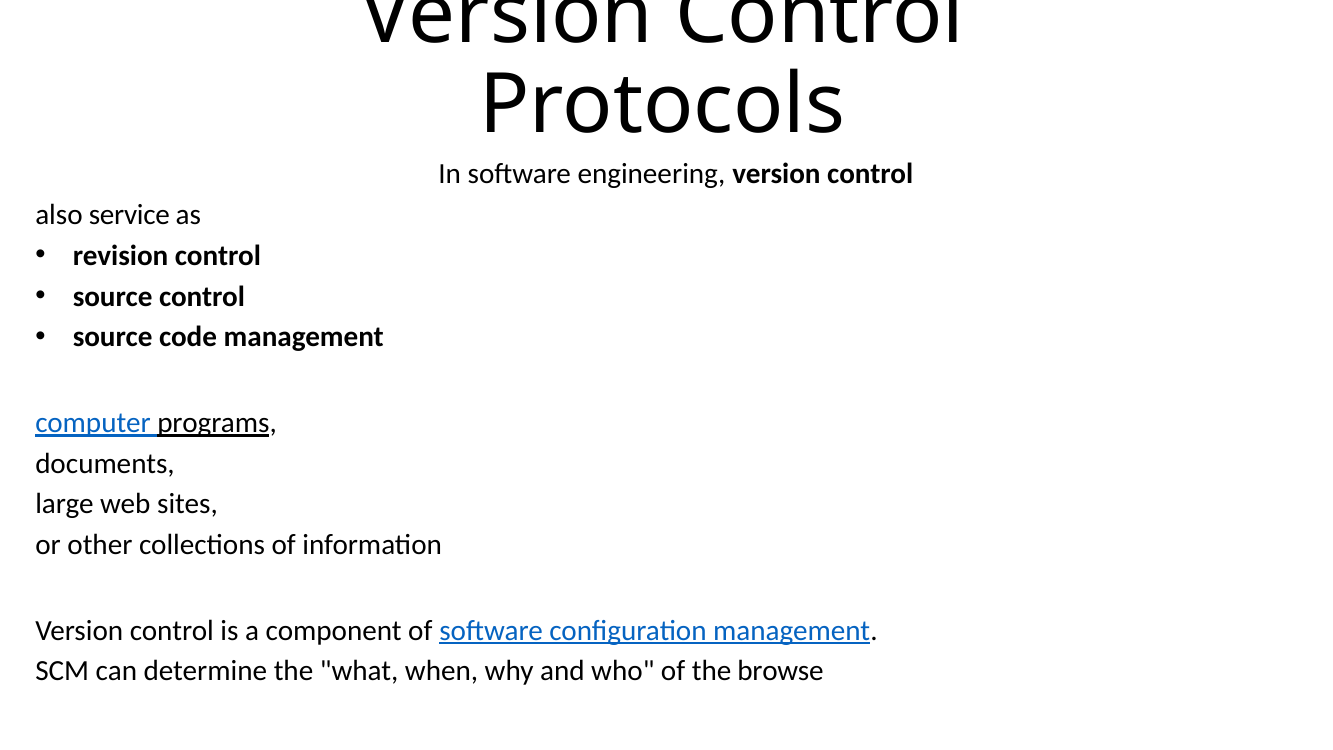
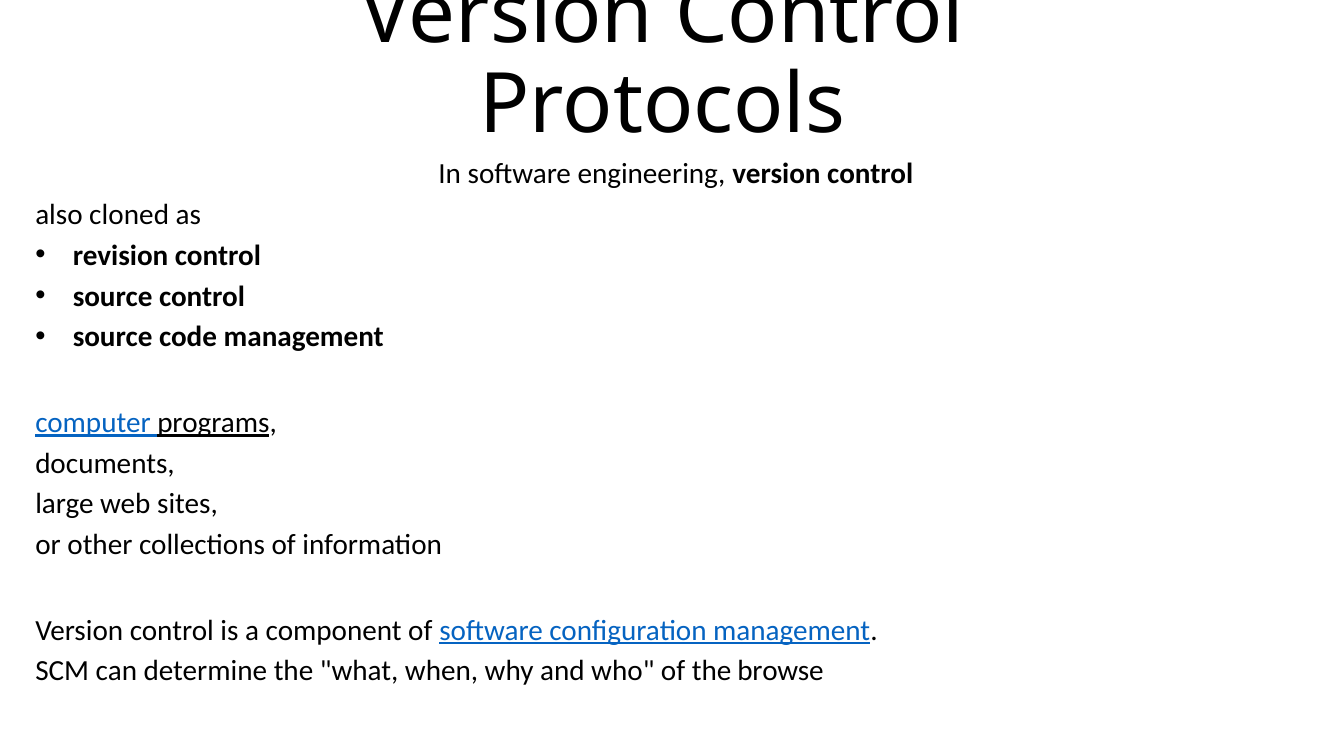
service: service -> cloned (129, 215)
